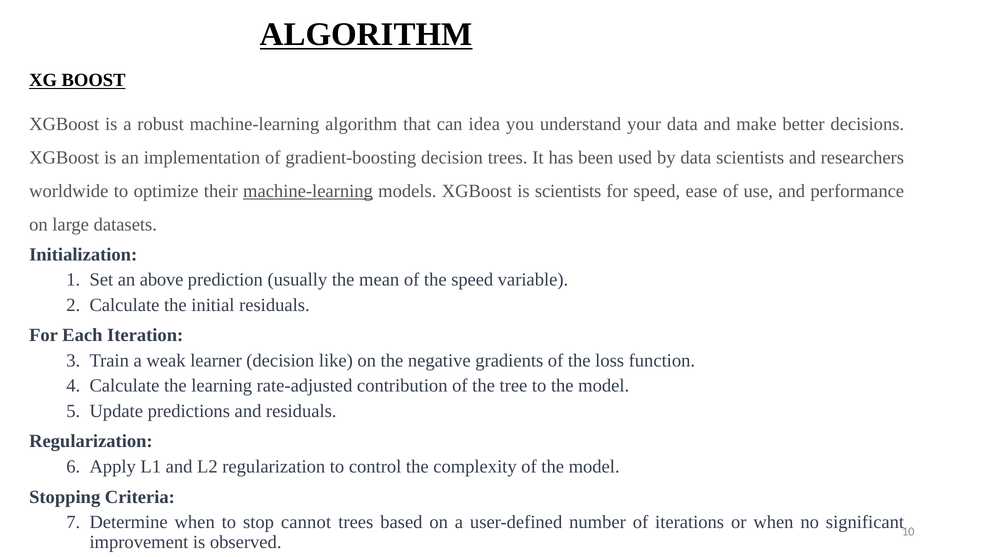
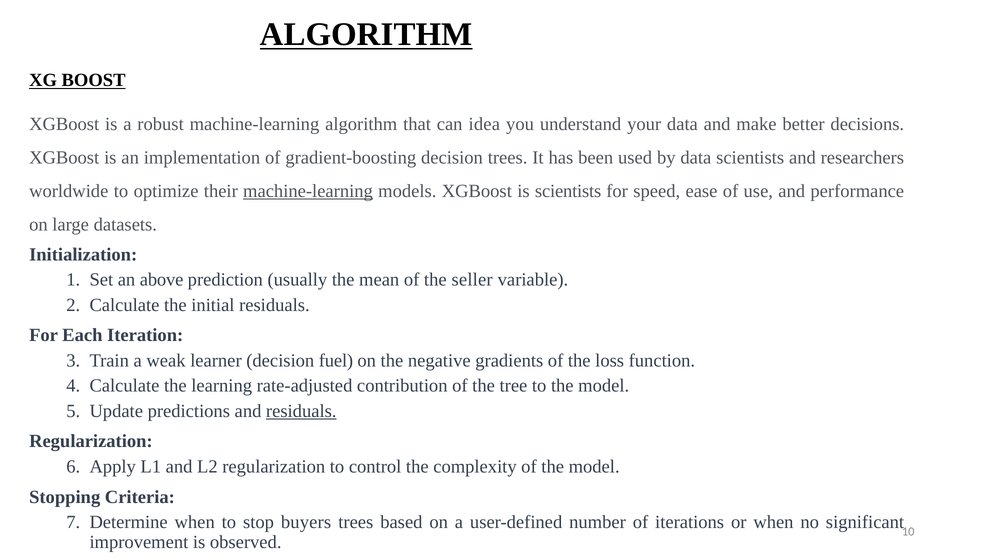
the speed: speed -> seller (472, 280)
like: like -> fuel (336, 360)
residuals underline: none -> present (301, 411)
cannot: cannot -> buyers (306, 522)
